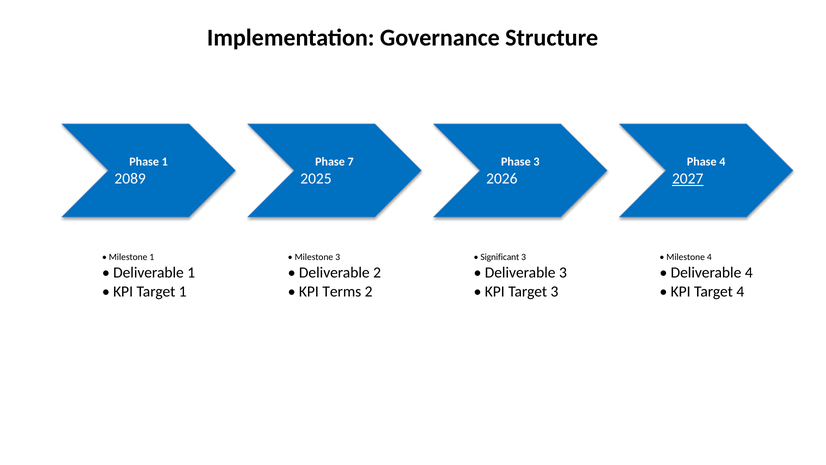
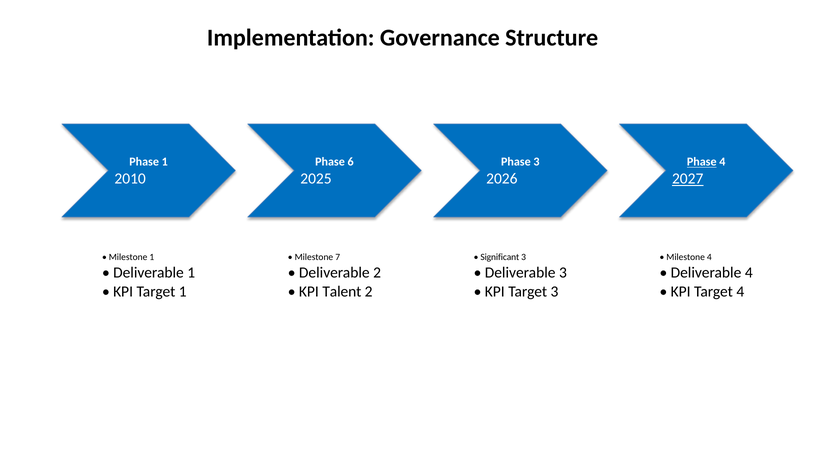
7: 7 -> 6 (351, 162)
Phase underline: none -> present (702, 162)
2089: 2089 -> 2010 (130, 179)
Milestone 3: 3 -> 7 (338, 257)
Terms: Terms -> Talent (342, 291)
